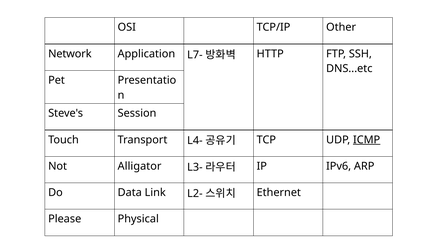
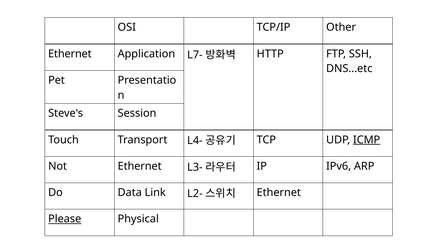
Network: Network -> Ethernet (70, 54)
Not Alligator: Alligator -> Ethernet (140, 166)
Please underline: none -> present (65, 219)
